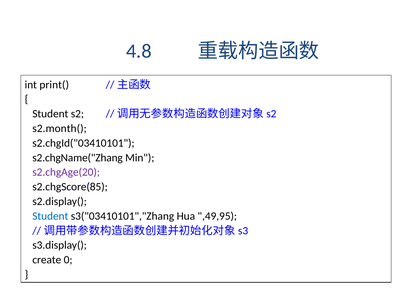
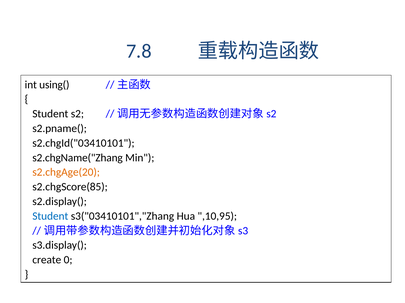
4.8: 4.8 -> 7.8 (139, 51)
print(: print( -> using( (54, 85)
s2.month(: s2.month( -> s2.pname( (60, 129)
s2.chgAge(20 colour: purple -> orange (66, 173)
,49,95: ,49,95 -> ,10,95 (217, 217)
